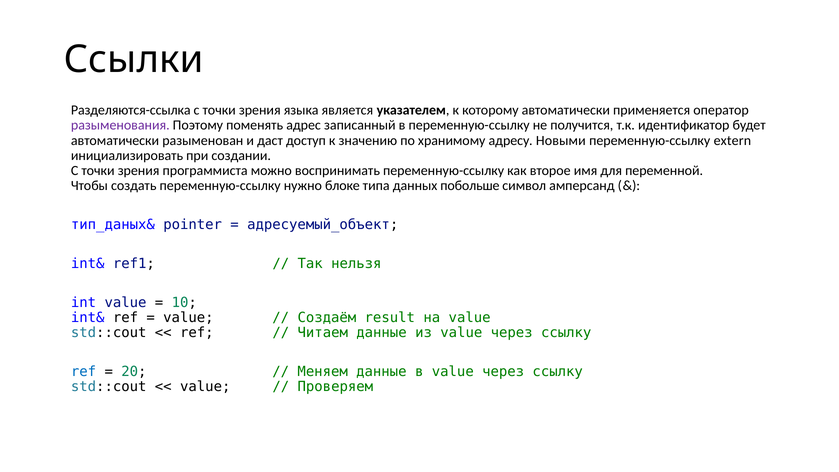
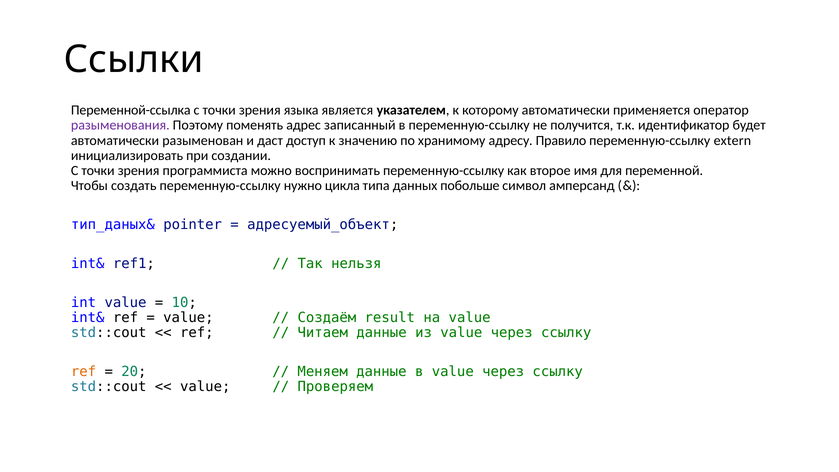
Разделяются-ссылка: Разделяются-ссылка -> Переменной-ссылка (131, 110)
Новыми: Новыми -> Правило (561, 140)
блоке: блоке -> цикла (342, 186)
ref colour: blue -> orange (84, 372)
